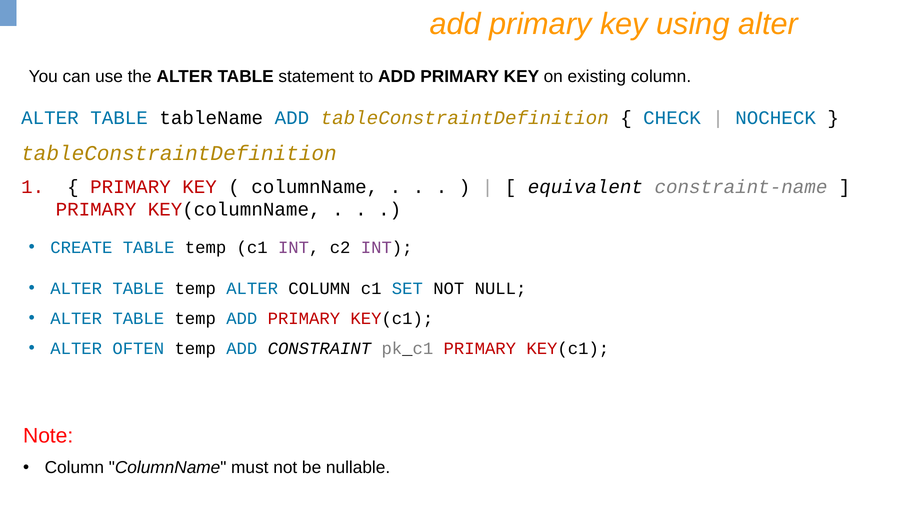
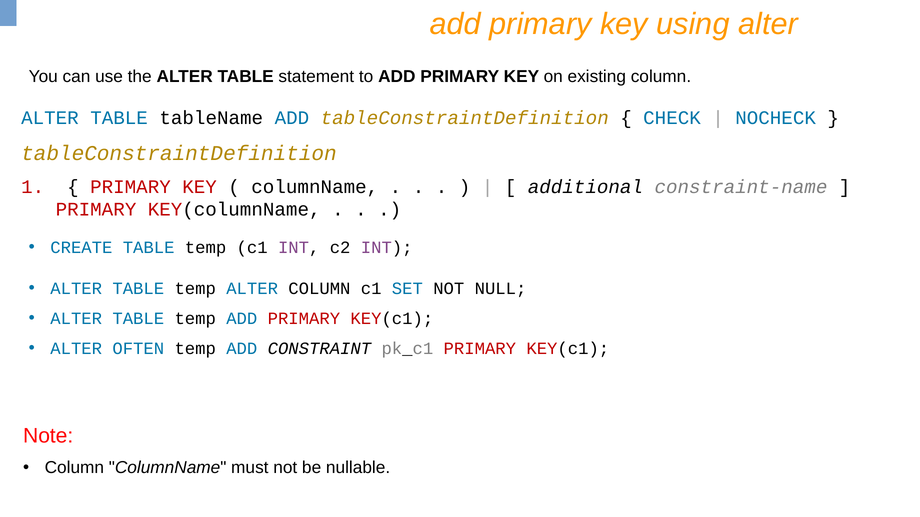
equivalent: equivalent -> additional (585, 187)
